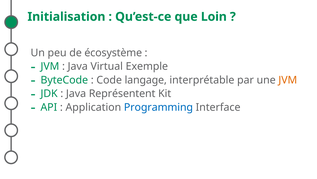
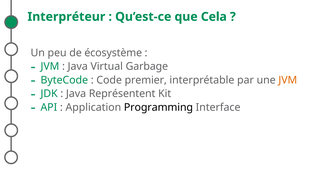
Initialisation: Initialisation -> Interpréteur (66, 17)
Loin: Loin -> Cela (214, 17)
Exemple: Exemple -> Garbage (147, 66)
langage: langage -> premier (146, 80)
Programming colour: blue -> black (158, 107)
